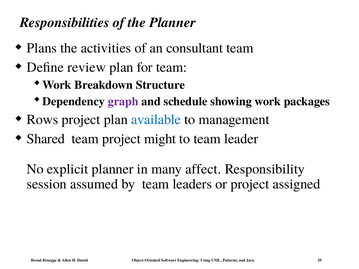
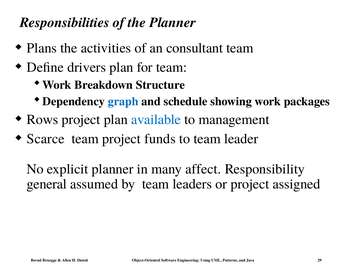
review: review -> drivers (87, 67)
graph colour: purple -> blue (123, 101)
Shared: Shared -> Scarce (46, 139)
might: might -> funds (160, 139)
session: session -> general (47, 184)
